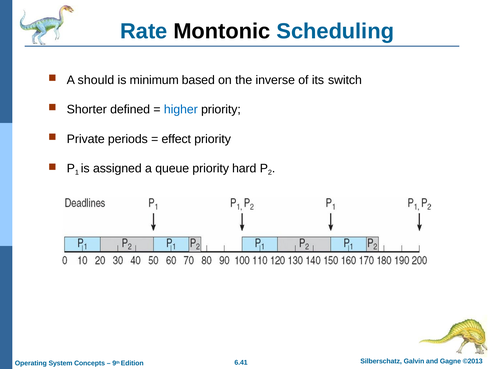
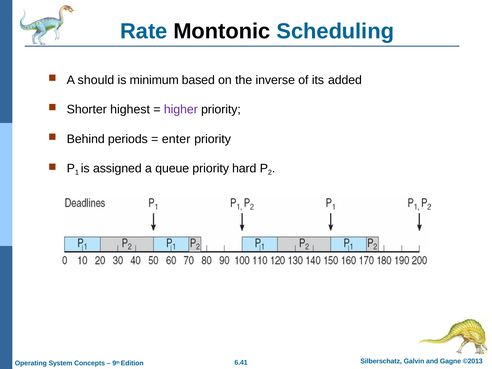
switch: switch -> added (345, 80)
defined: defined -> highest (130, 110)
higher colour: blue -> purple (181, 110)
Private: Private -> Behind (86, 139)
effect: effect -> enter (176, 139)
